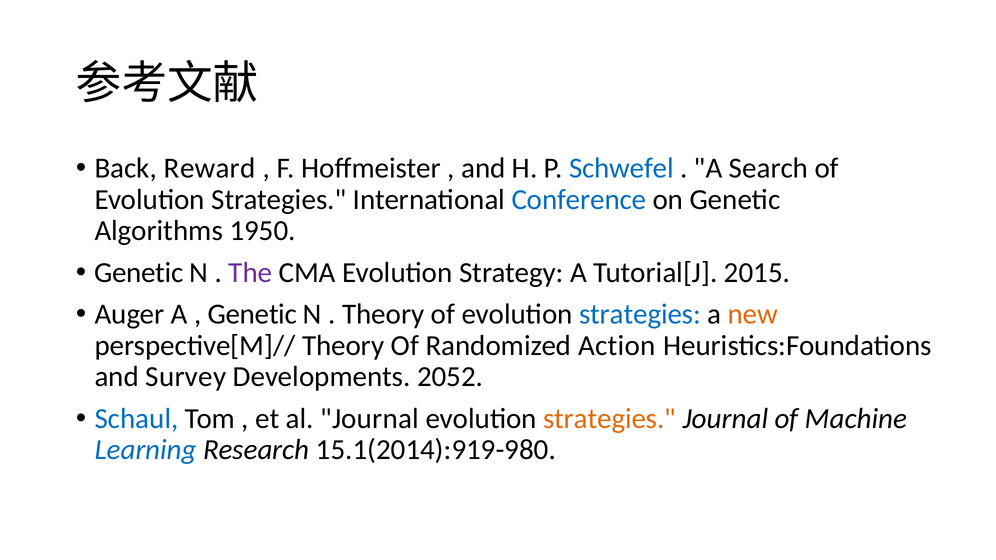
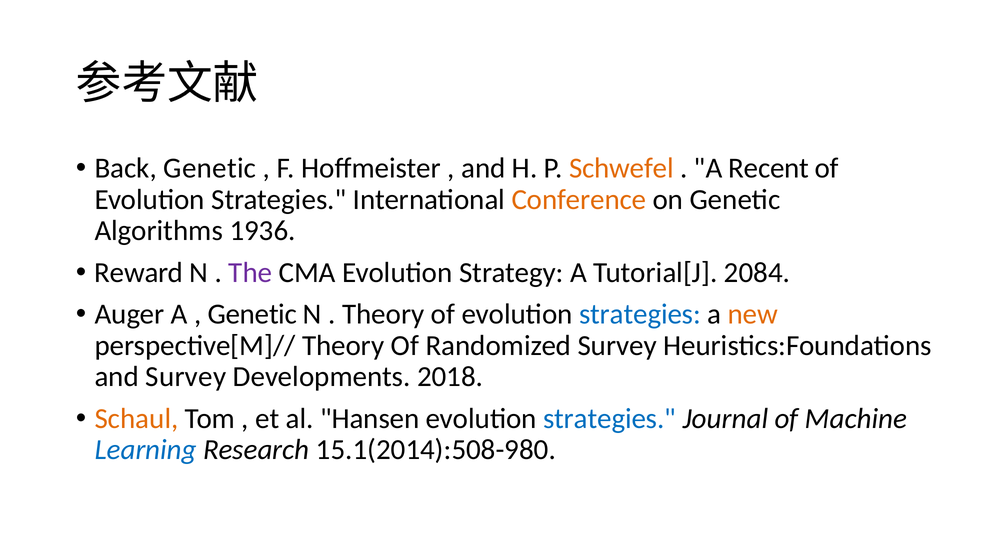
Back Reward: Reward -> Genetic (210, 168)
Schwefel colour: blue -> orange (621, 168)
Search: Search -> Recent (769, 168)
Conference colour: blue -> orange (579, 200)
1950: 1950 -> 1936 (263, 231)
Genetic: Genetic -> Reward (139, 273)
2015: 2015 -> 2084 (757, 273)
Randomized Action: Action -> Survey (617, 346)
2052: 2052 -> 2018 (450, 377)
Schaul colour: blue -> orange (137, 419)
al Journal: Journal -> Hansen (370, 419)
strategies colour: orange -> blue (610, 419)
15.1(2014):919-980: 15.1(2014):919-980 -> 15.1(2014):508-980 (436, 450)
